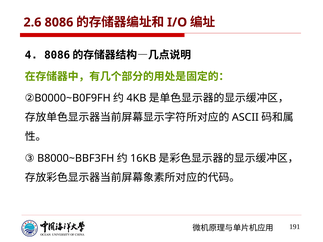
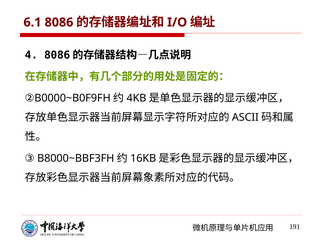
2.6: 2.6 -> 6.1 (32, 22)
